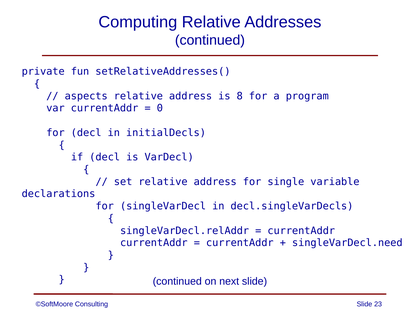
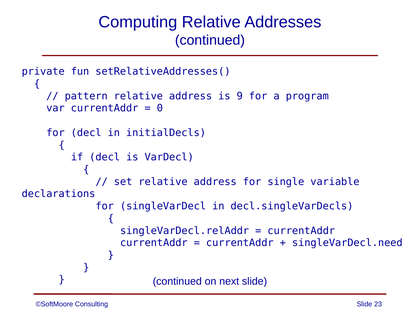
aspects: aspects -> pattern (86, 96)
8: 8 -> 9 (240, 96)
